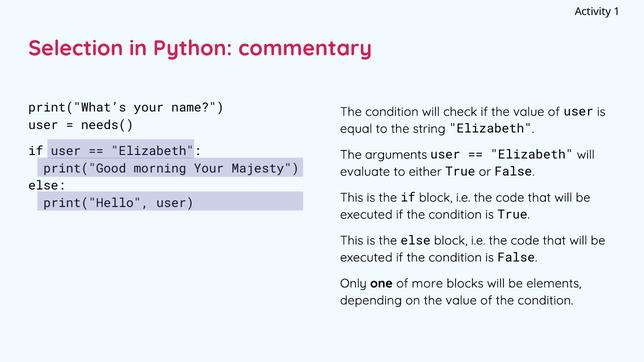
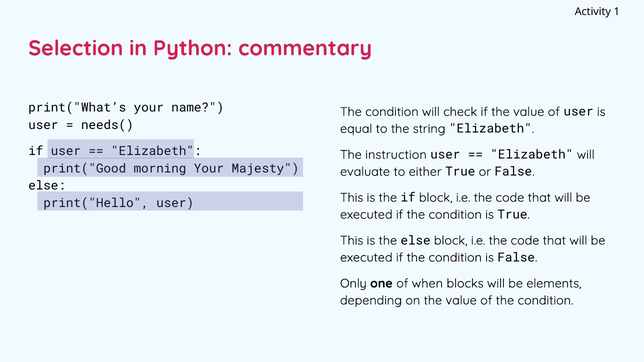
arguments: arguments -> instruction (396, 155)
more: more -> when (427, 284)
